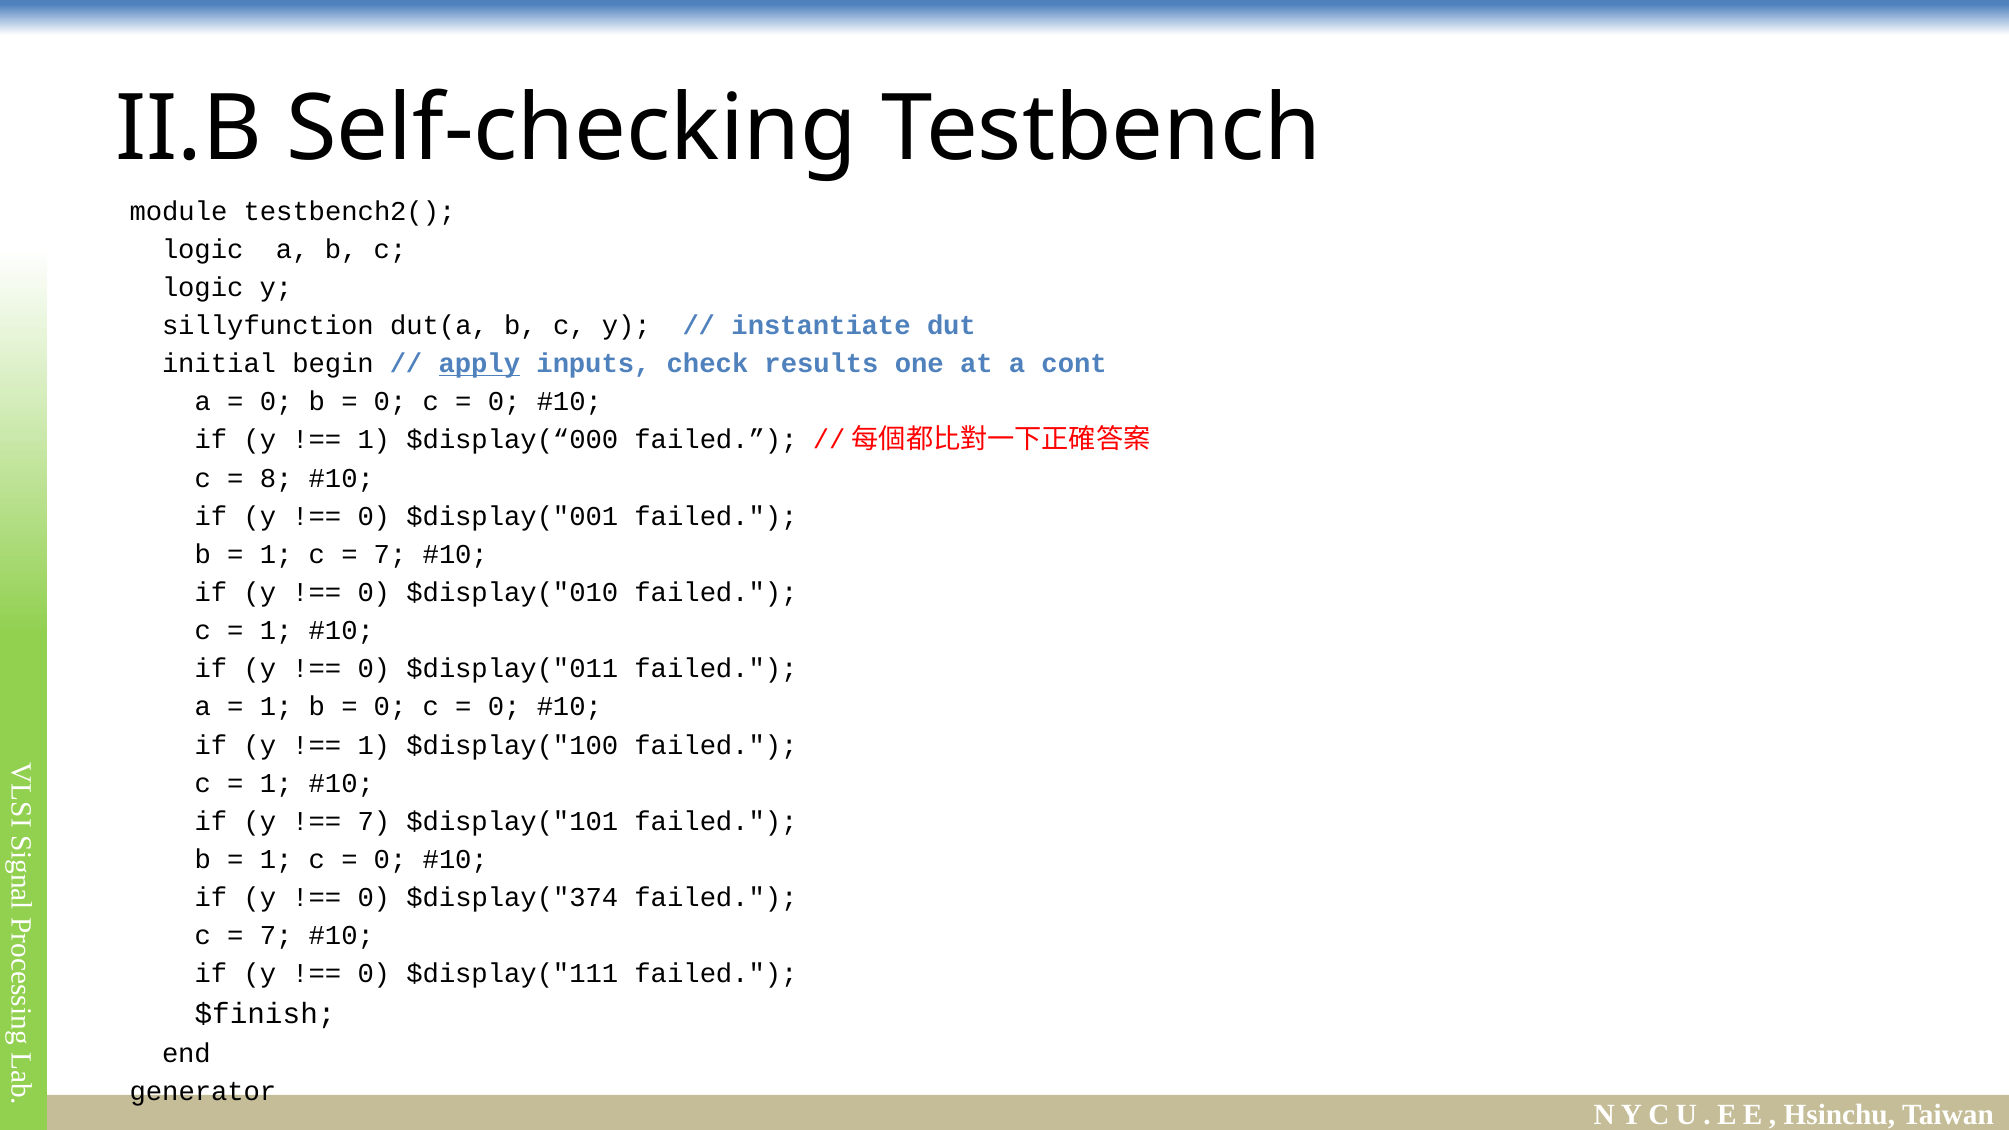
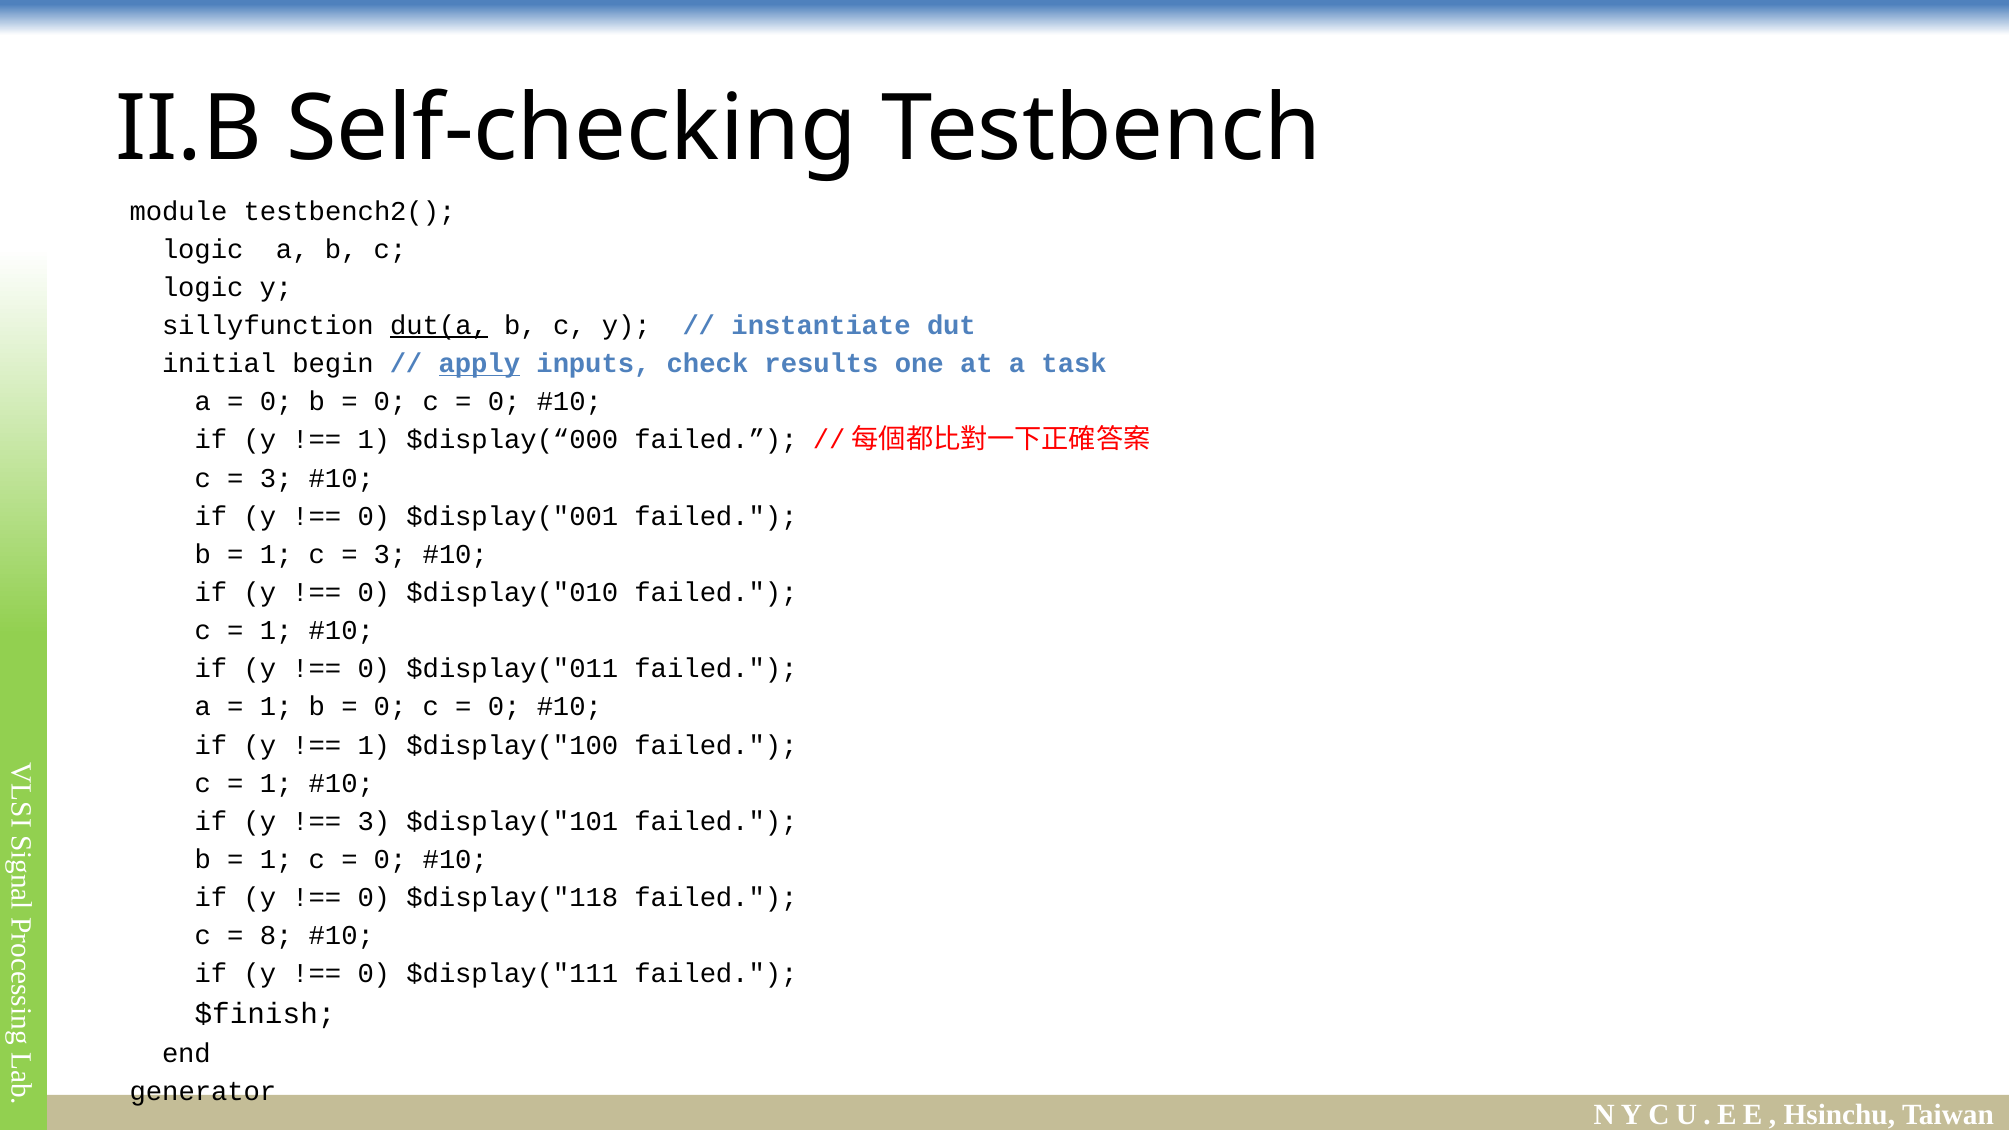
dut(a underline: none -> present (439, 326)
cont: cont -> task (1074, 364)
8: 8 -> 3 (276, 478)
7: 7 -> 3 (390, 554)
7: 7 -> 3 (374, 821)
$display("374: $display("374 -> $display("118 (512, 898)
7: 7 -> 8 (276, 936)
